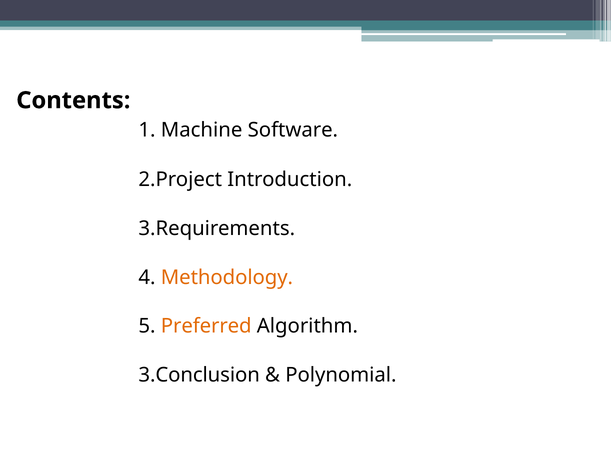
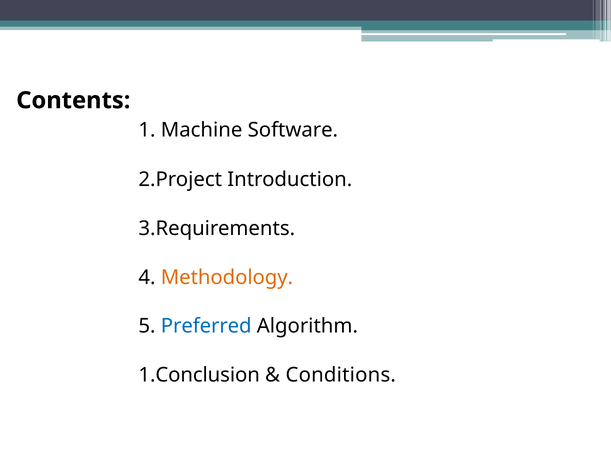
Preferred colour: orange -> blue (206, 326)
3.Conclusion: 3.Conclusion -> 1.Conclusion (199, 375)
Polynomial: Polynomial -> Conditions (341, 375)
